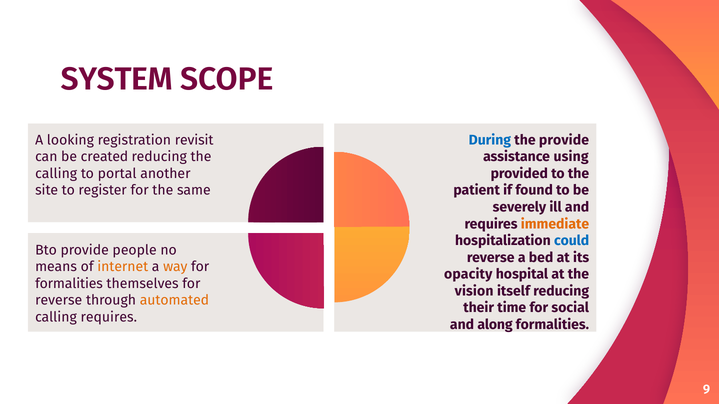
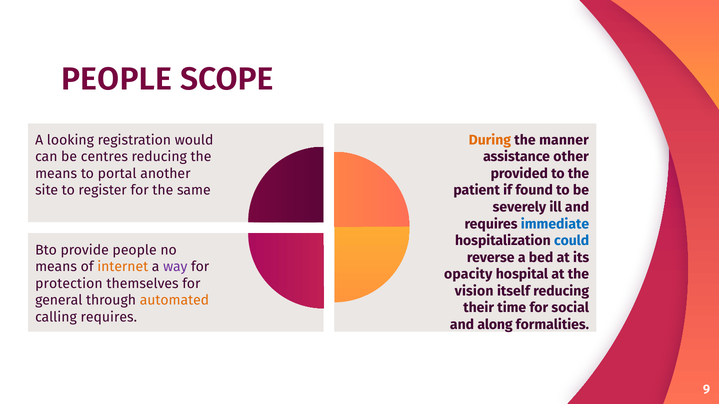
SYSTEM: SYSTEM -> PEOPLE (117, 79)
revisit: revisit -> would (194, 140)
During colour: blue -> orange (490, 140)
the provide: provide -> manner (564, 140)
created: created -> centres (104, 157)
using: using -> other (571, 157)
calling: calling -> means (56, 174)
immediate colour: orange -> blue (555, 224)
way colour: orange -> purple (175, 267)
formalities: formalities -> protection (69, 284)
reverse: reverse -> general (59, 301)
